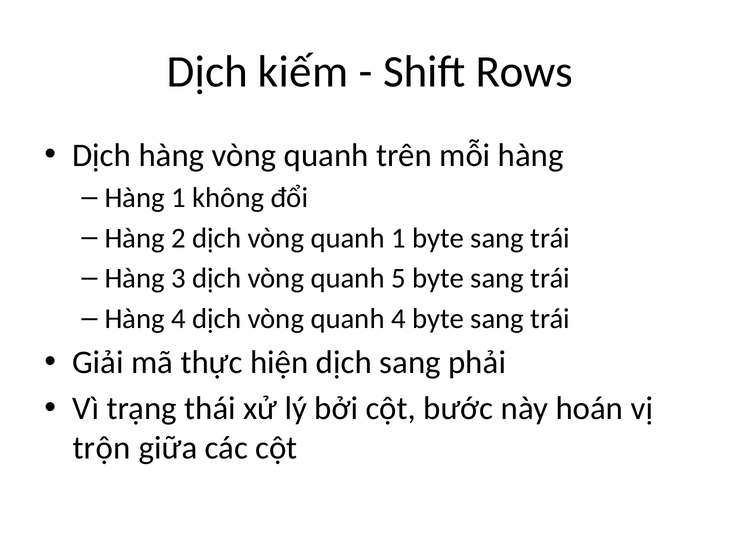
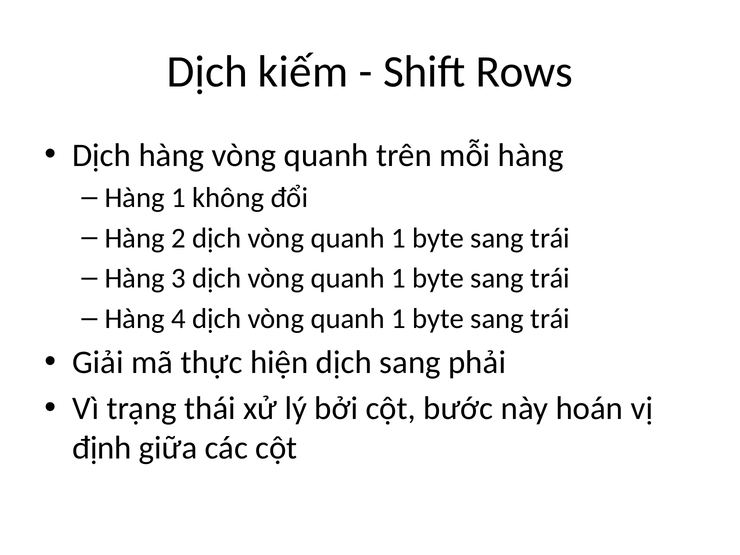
5: 5 -> 1 (398, 278)
4: 4 -> 1 (398, 319)
trộn: trộn -> định (102, 448)
